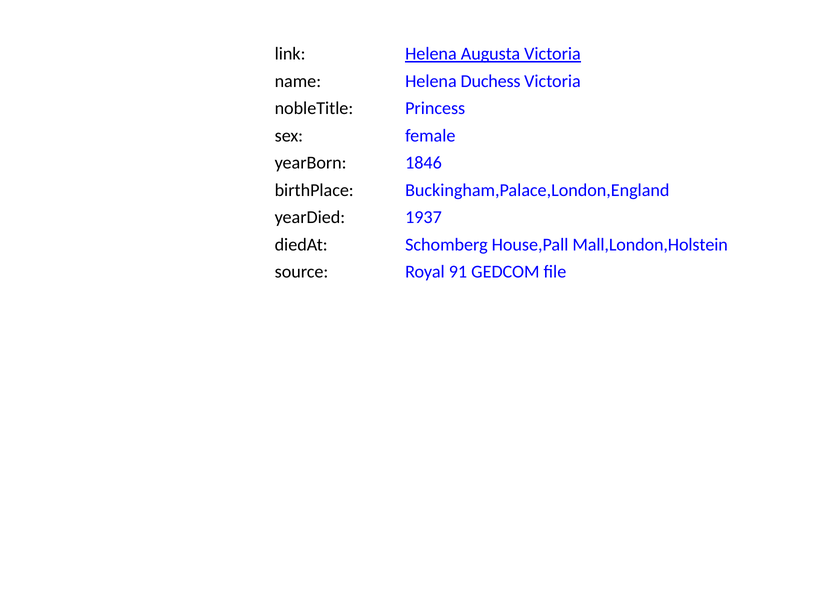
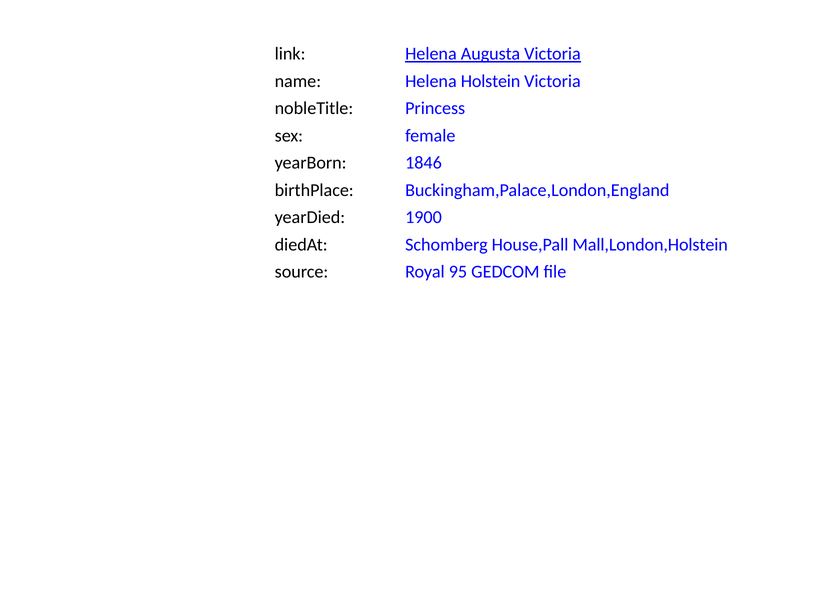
Duchess: Duchess -> Holstein (491, 81)
1937: 1937 -> 1900 (424, 217)
91: 91 -> 95 (458, 272)
